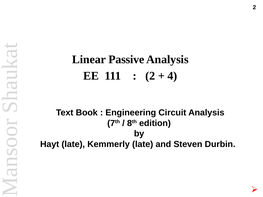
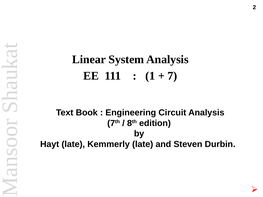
Passive: Passive -> System (126, 60)
2: 2 -> 1 (150, 76)
4: 4 -> 7 (172, 76)
